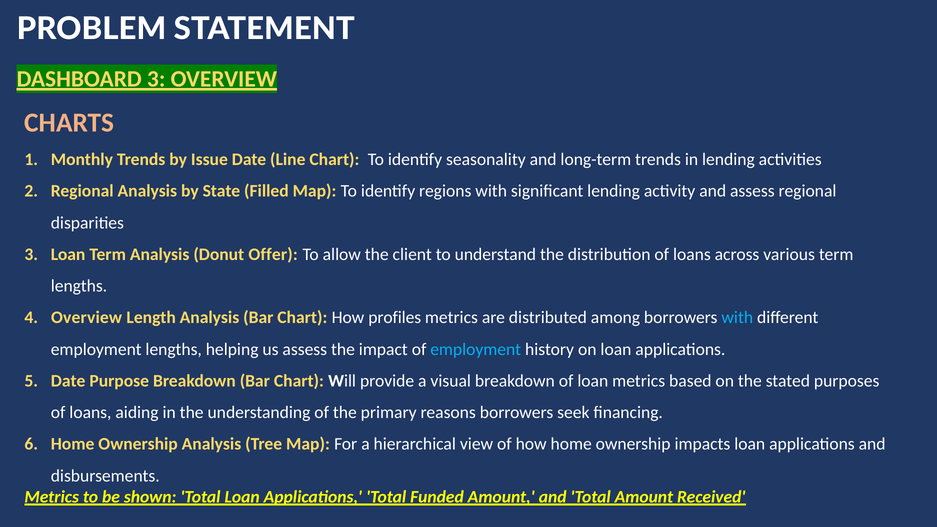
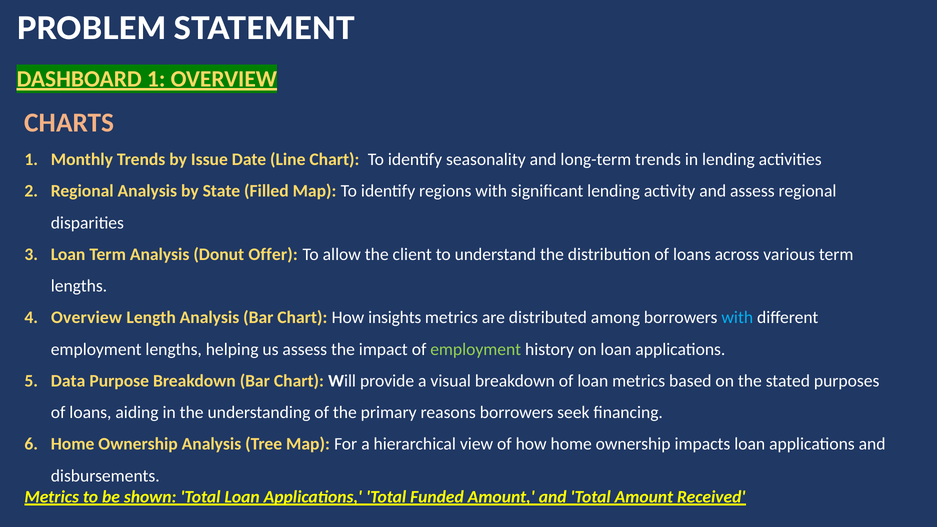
DASHBOARD 3: 3 -> 1 (156, 79)
profiles: profiles -> insights (395, 318)
employment colour: light blue -> light green (476, 349)
Date: Date -> Data (68, 381)
